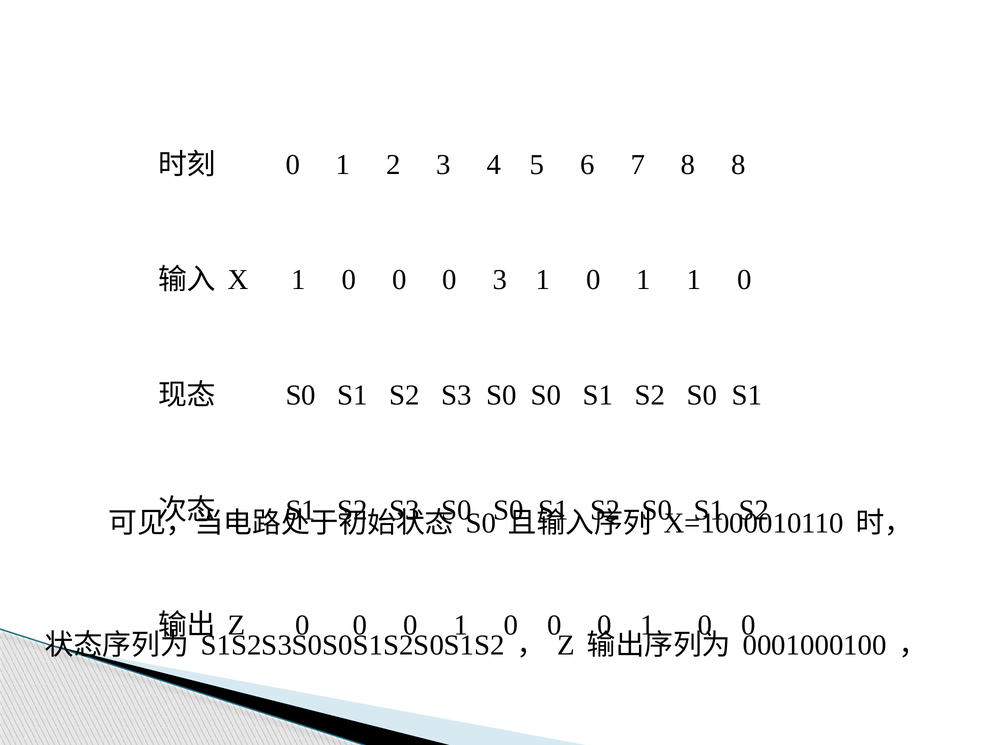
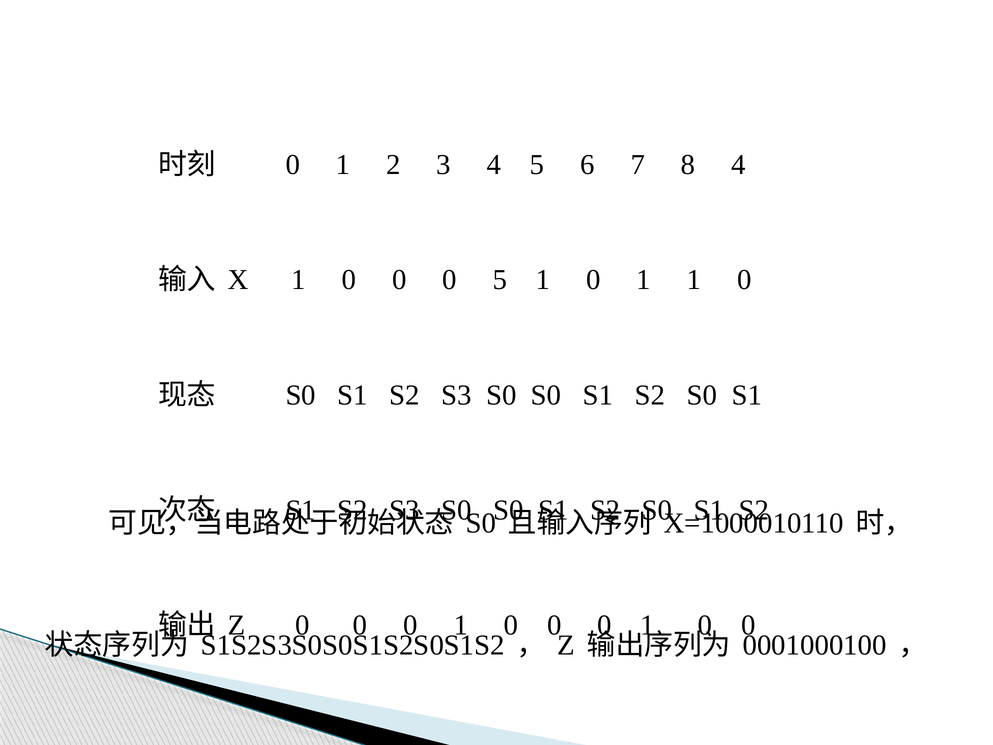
8 8: 8 -> 4 (738, 164)
0 3: 3 -> 5 (500, 280)
